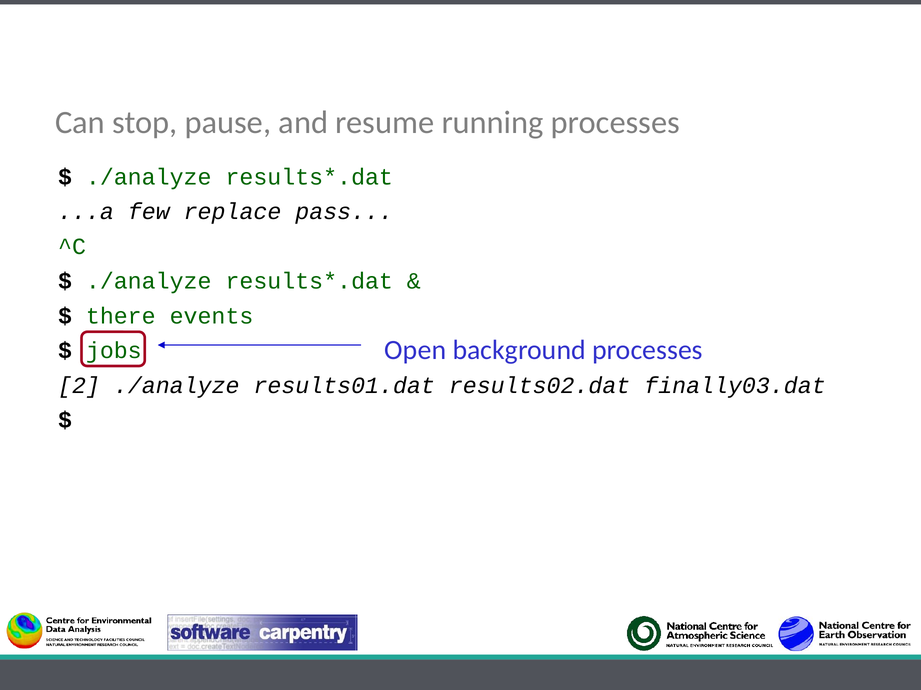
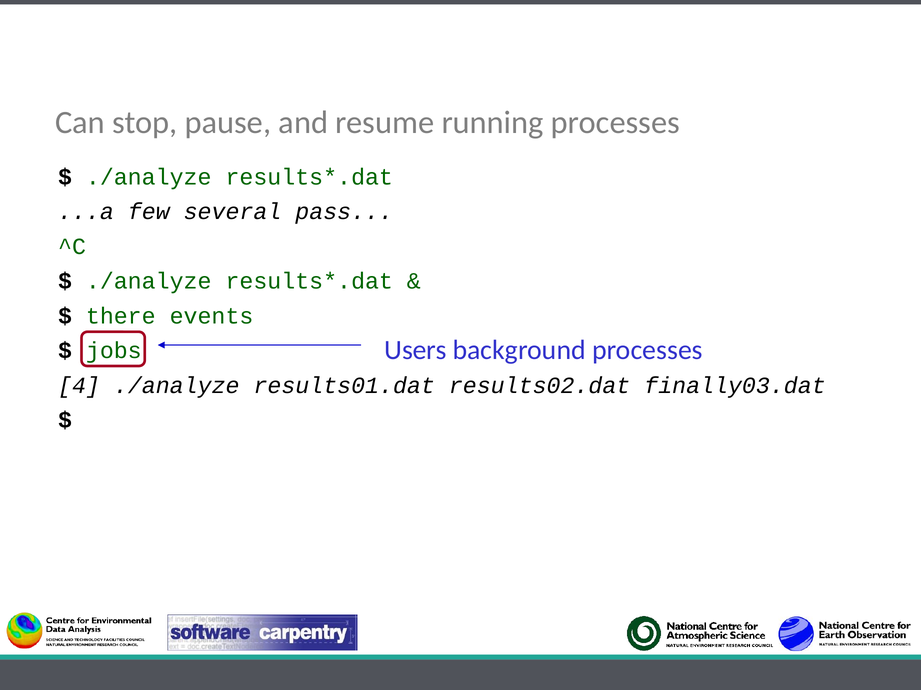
replace: replace -> several (233, 212)
Open: Open -> Users (415, 350)
2: 2 -> 4 (79, 386)
